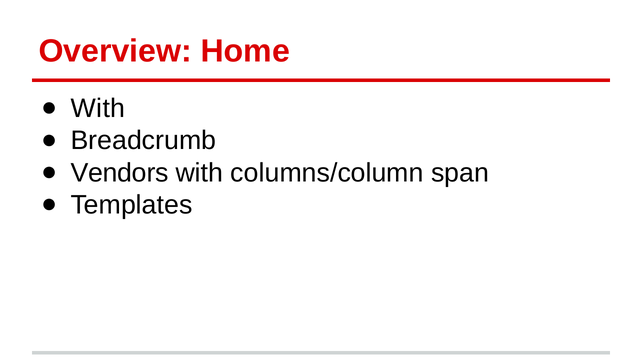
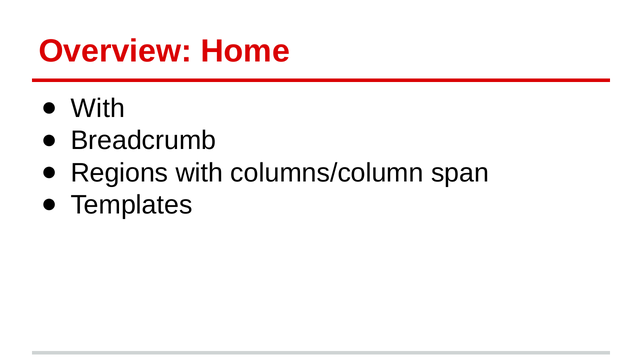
Vendors: Vendors -> Regions (119, 173)
